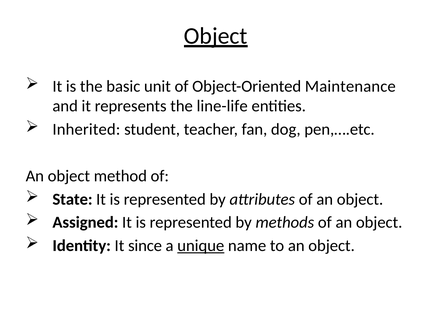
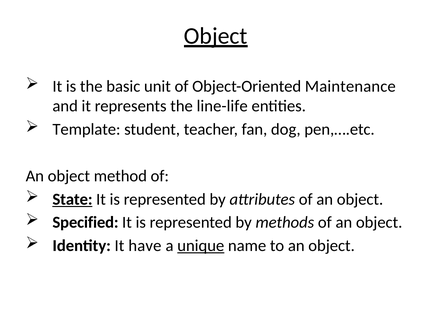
Inherited: Inherited -> Template (86, 129)
State underline: none -> present (72, 199)
Assigned: Assigned -> Specified (85, 222)
since: since -> have (145, 246)
